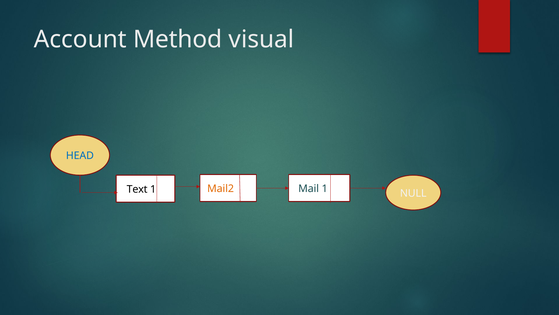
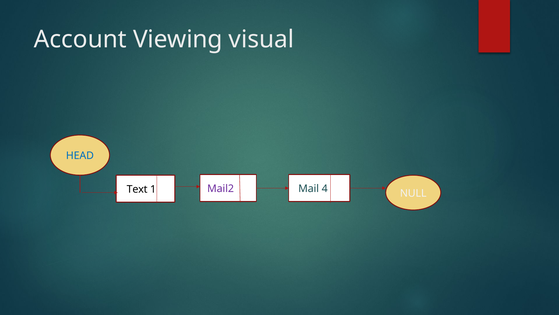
Method: Method -> Viewing (178, 39)
Mail2 colour: orange -> purple (221, 188)
1: 1 -> 4 (325, 188)
